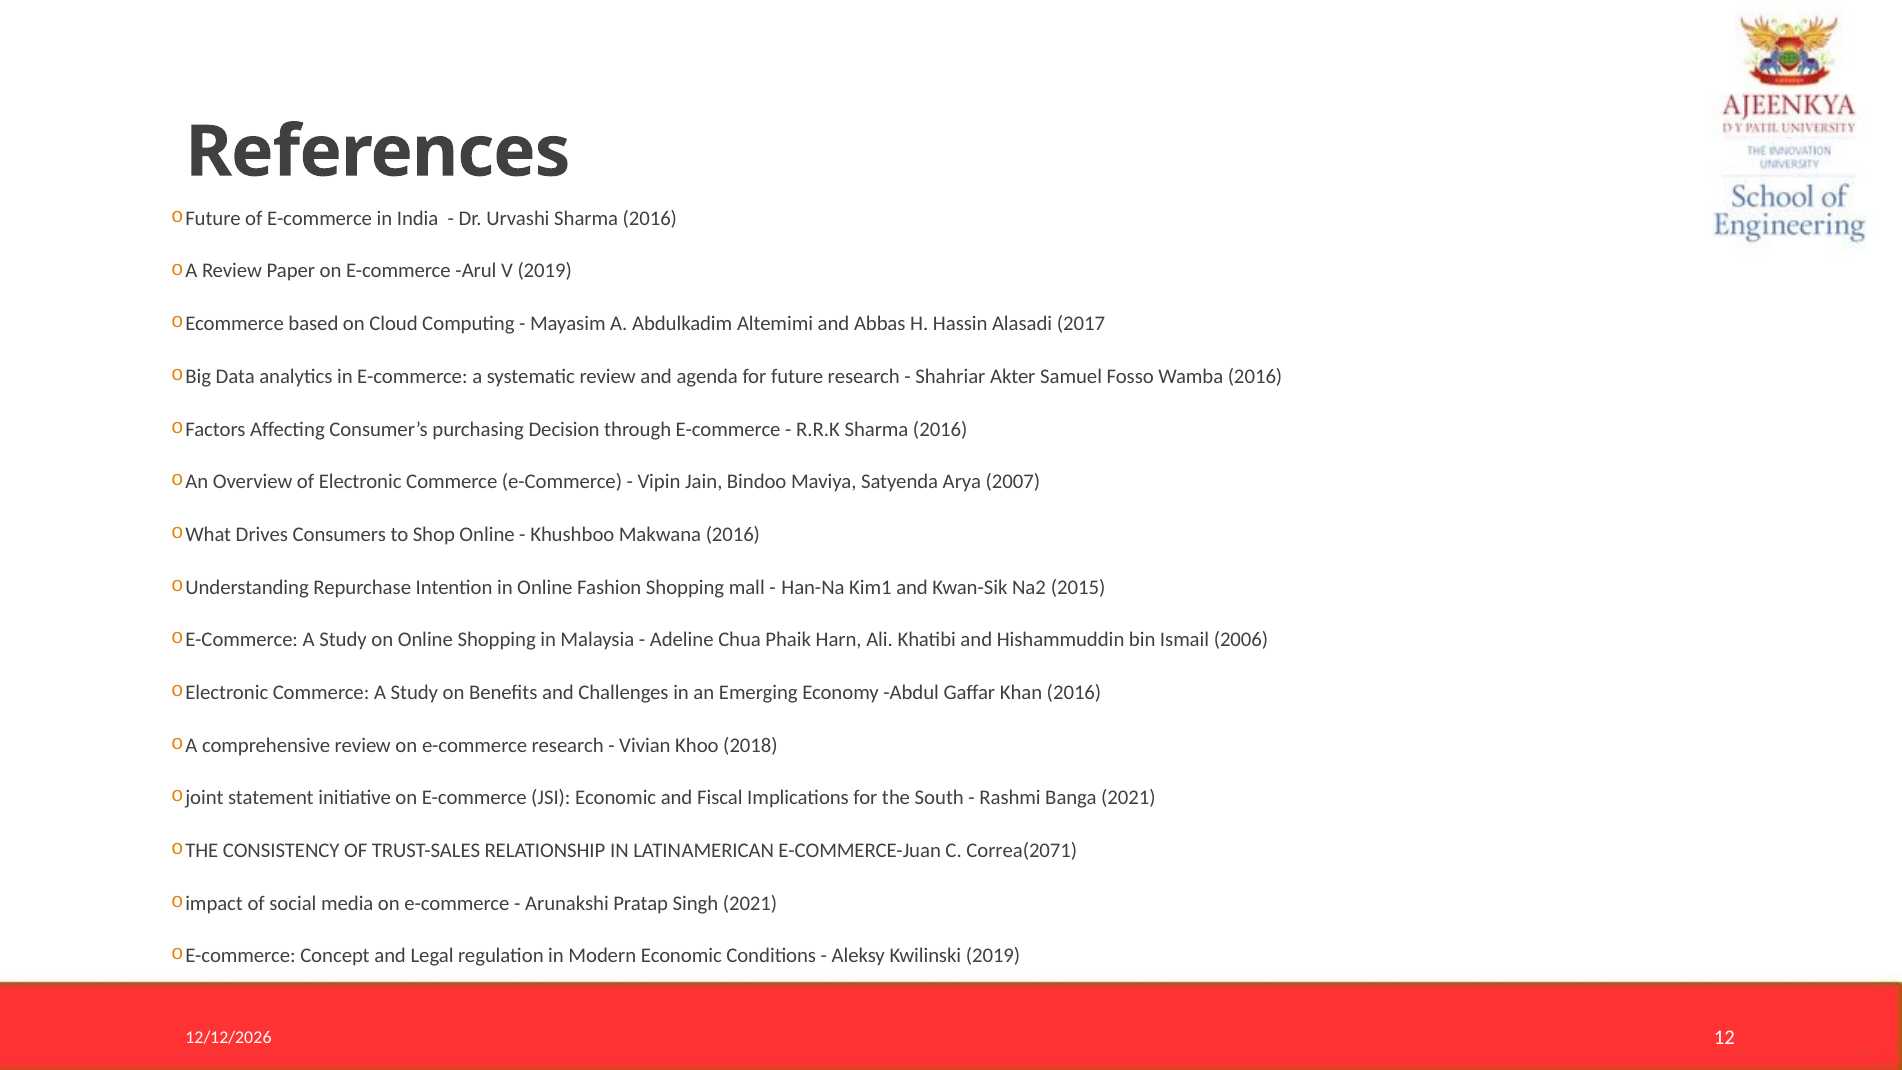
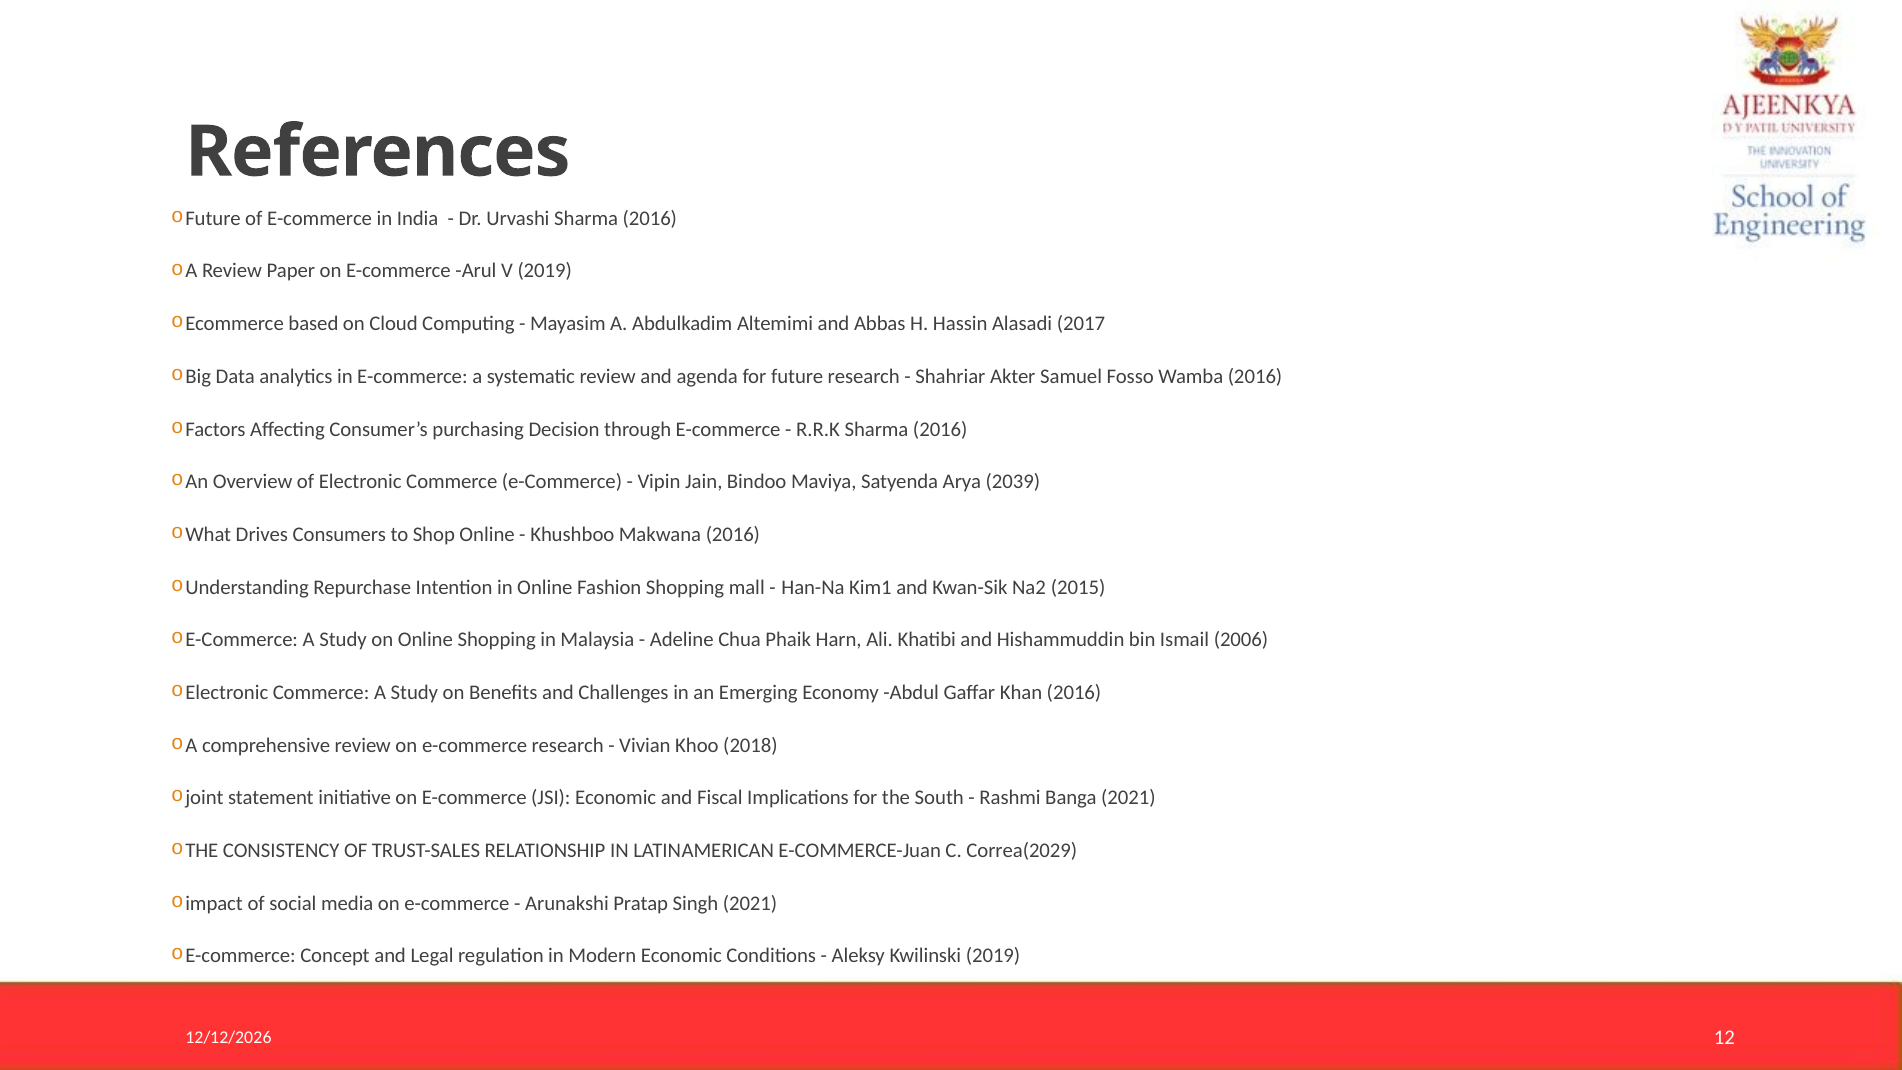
2007: 2007 -> 2039 (1013, 482)
Correa(2071: Correa(2071 -> Correa(2029 (1022, 851)
